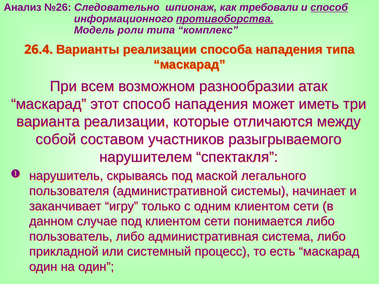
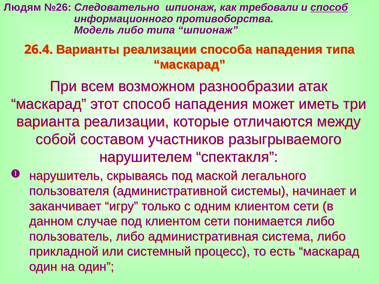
Анализ: Анализ -> Людям (22, 7)
противоборства underline: present -> none (225, 19)
Модель роли: роли -> либо (131, 30)
типа комплекс: комплекс -> шпионаж (208, 30)
